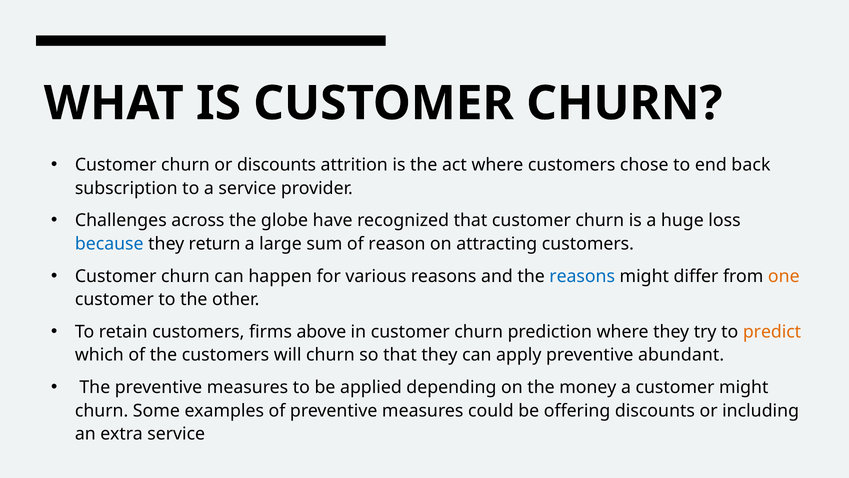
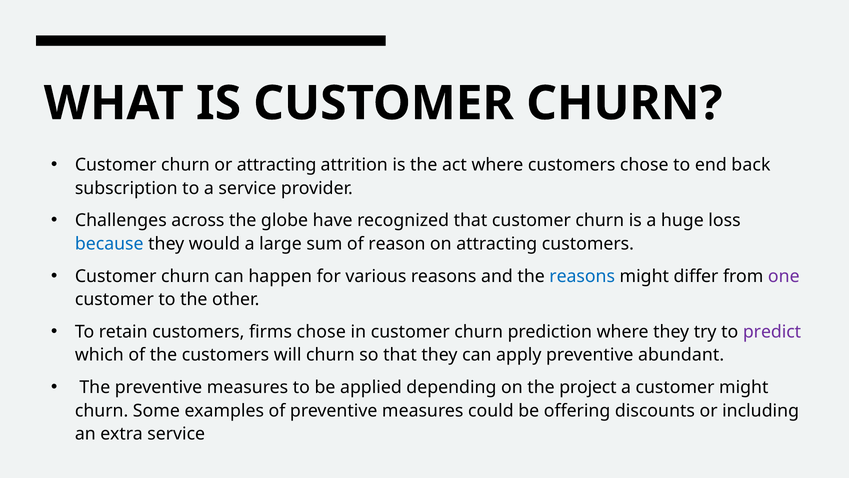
or discounts: discounts -> attracting (277, 165)
return: return -> would (214, 244)
one colour: orange -> purple (784, 276)
firms above: above -> chose (321, 331)
predict colour: orange -> purple (772, 331)
money: money -> project (588, 387)
